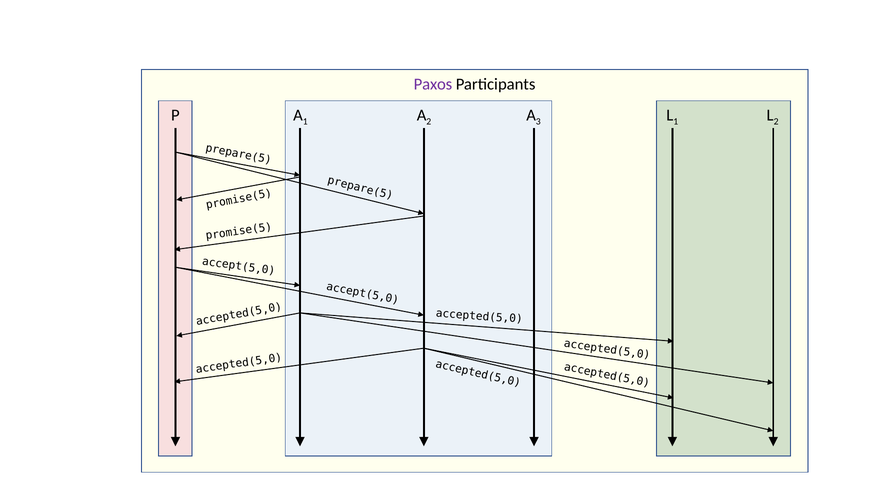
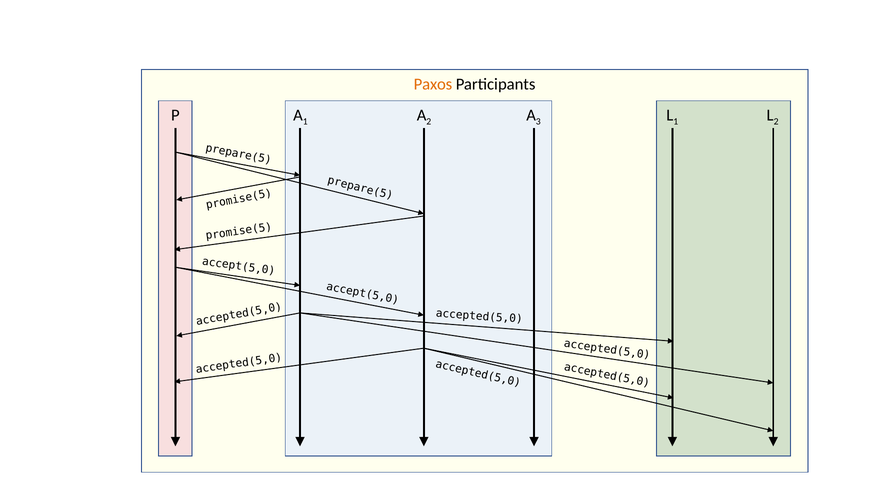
Paxos colour: purple -> orange (433, 84)
